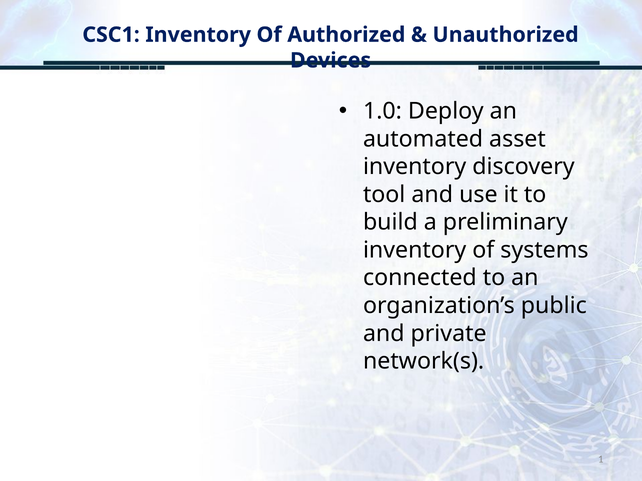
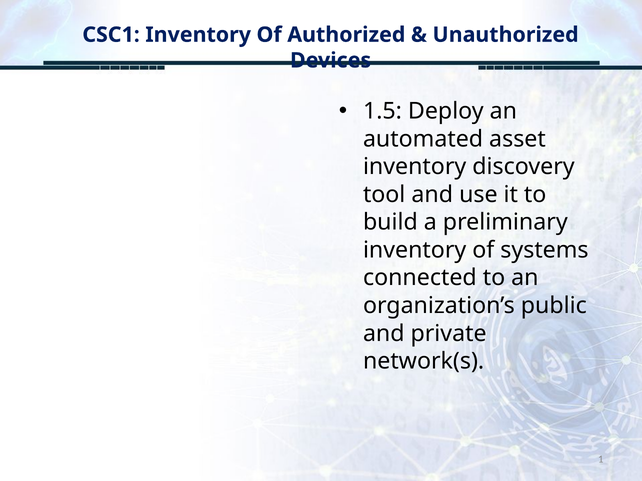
1.0: 1.0 -> 1.5 (382, 111)
